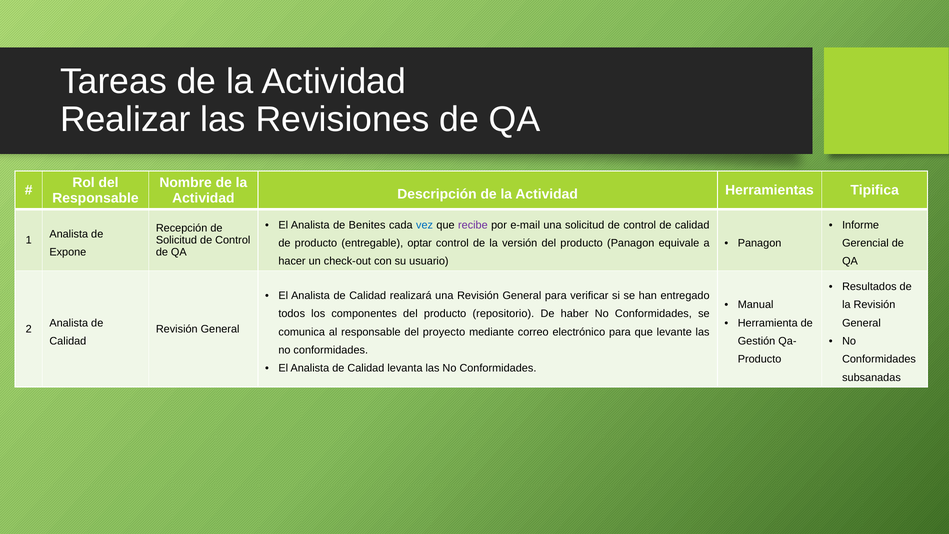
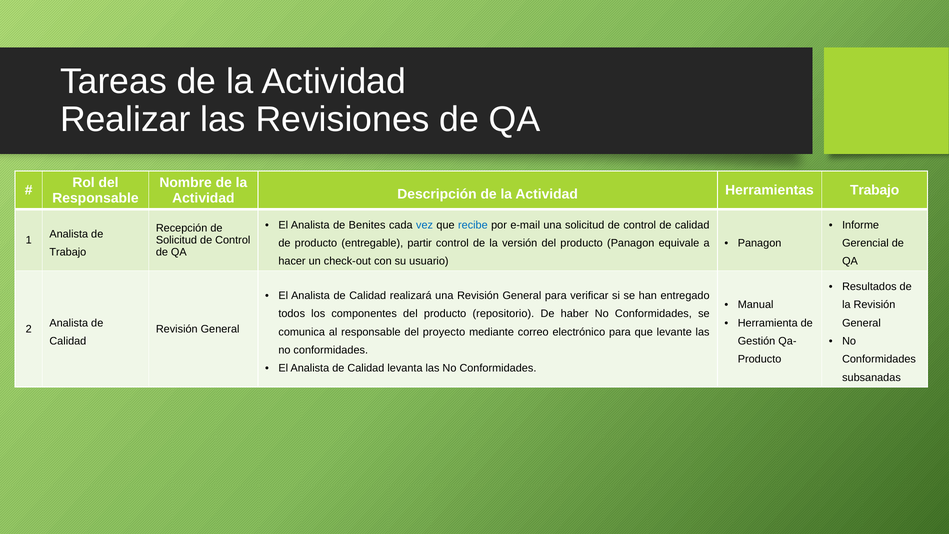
Herramientas Tipifica: Tipifica -> Trabajo (875, 190)
recibe colour: purple -> blue (473, 225)
optar: optar -> partir (420, 243)
Expone: Expone -> Trabajo (68, 252)
